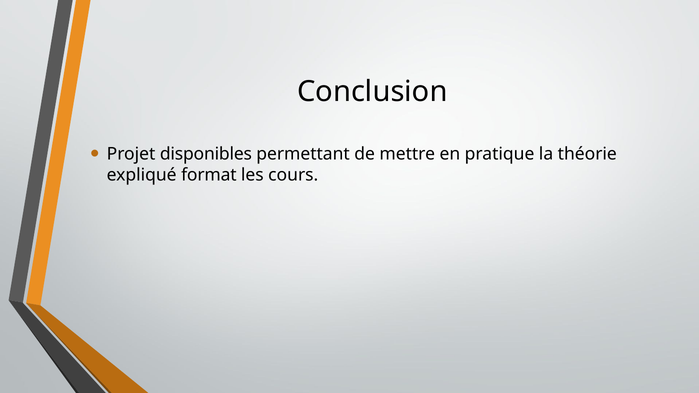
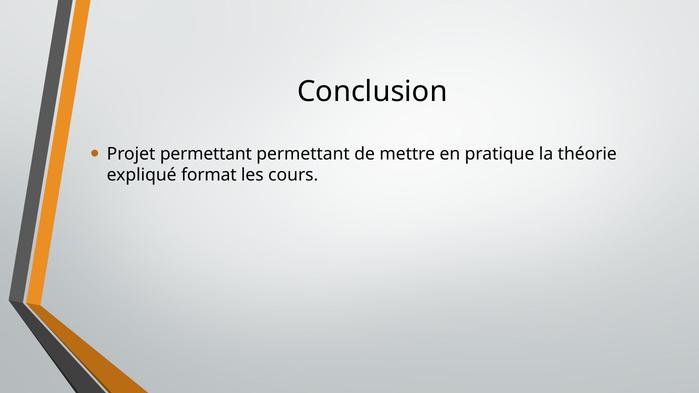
Projet disponibles: disponibles -> permettant (206, 154)
